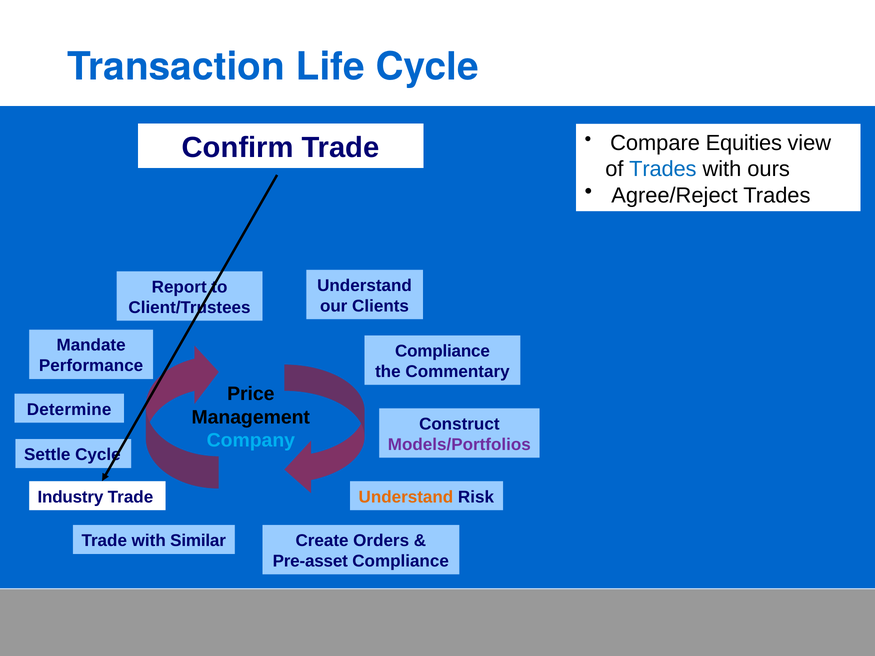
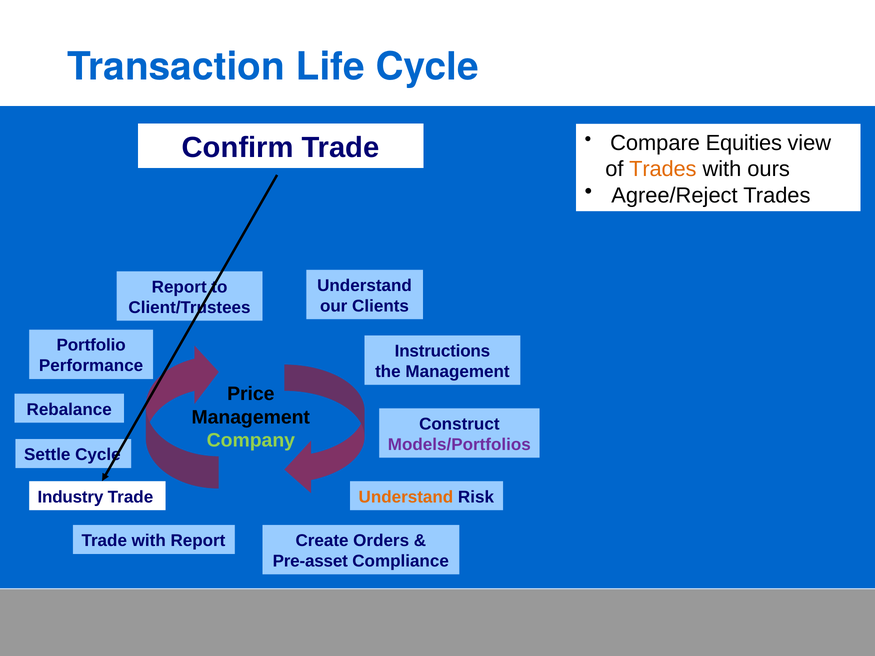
Trades colour: blue -> orange (663, 169)
Mandate: Mandate -> Portfolio (91, 345)
Compliance: Compliance -> Instructions (442, 351)
the Commentary: Commentary -> Management (458, 372)
Determine: Determine -> Rebalance (69, 410)
Company colour: light blue -> light green (251, 441)
with Similar: Similar -> Report (198, 541)
